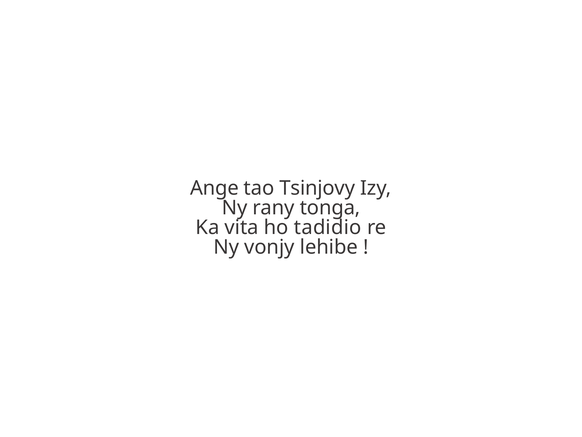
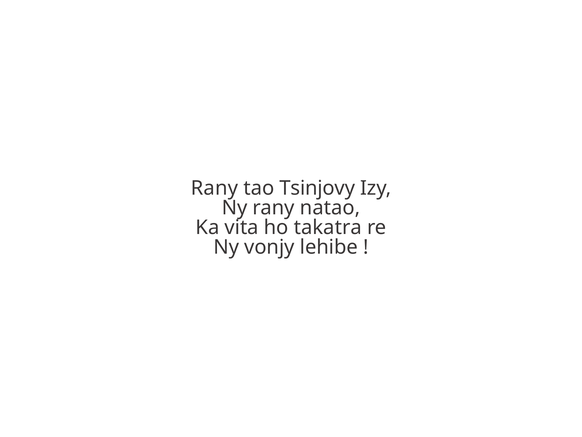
Ange: Ange -> Rany (214, 188)
tonga: tonga -> natao (330, 208)
tadidio: tadidio -> takatra (328, 227)
